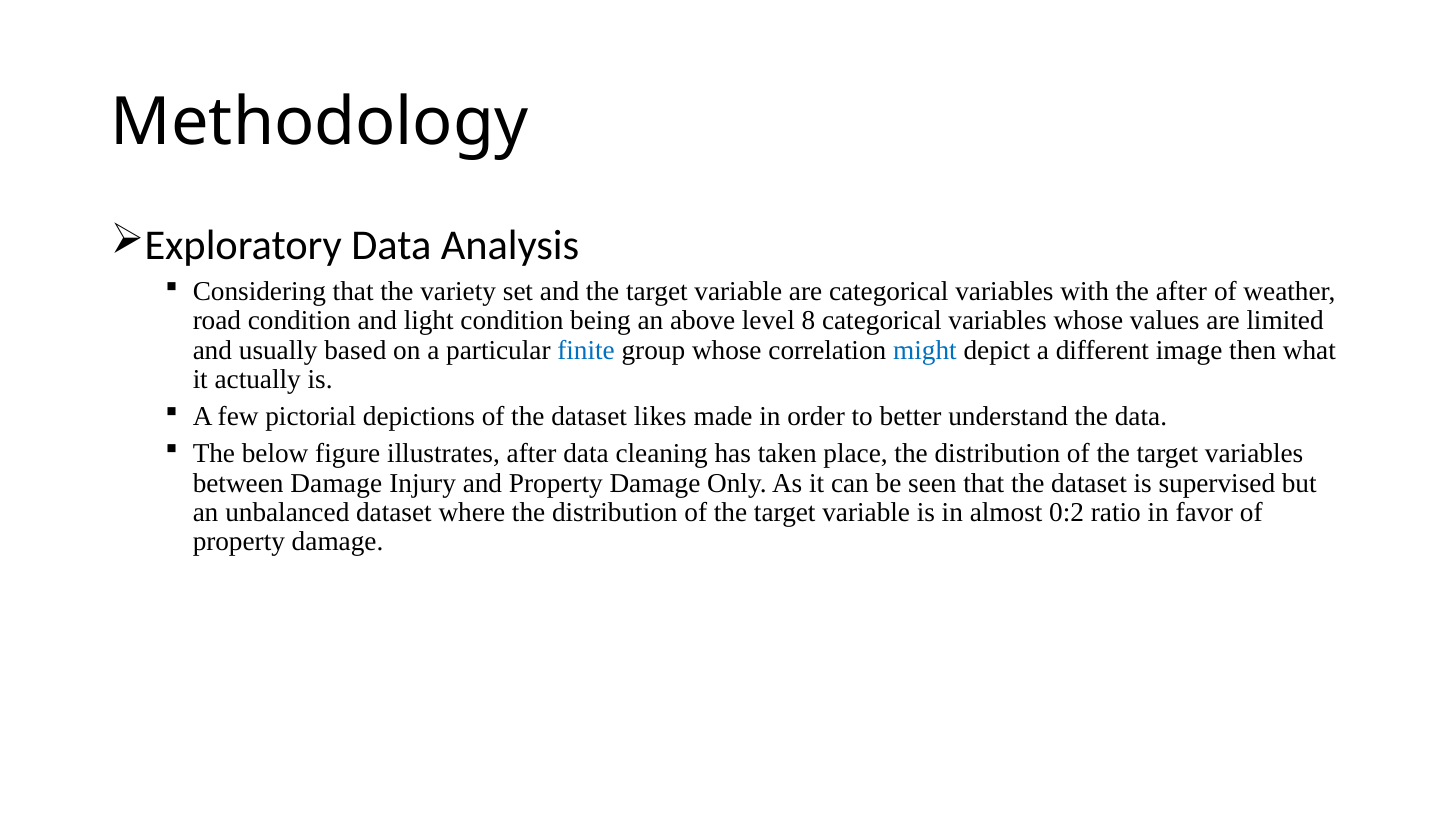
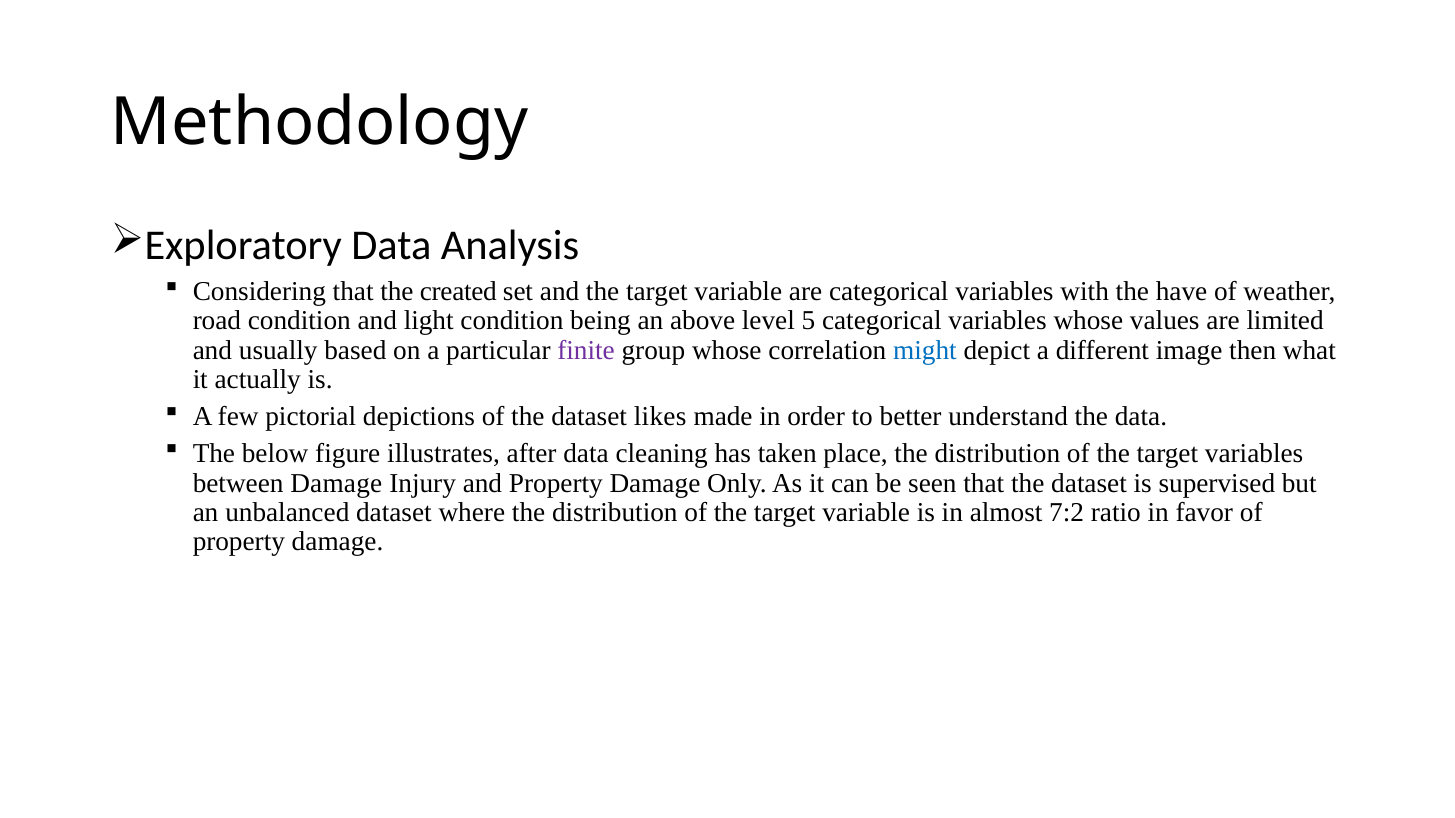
variety: variety -> created (458, 291)
the after: after -> have (1181, 291)
8: 8 -> 5 (809, 321)
finite colour: blue -> purple (586, 350)
0:2: 0:2 -> 7:2 (1067, 513)
